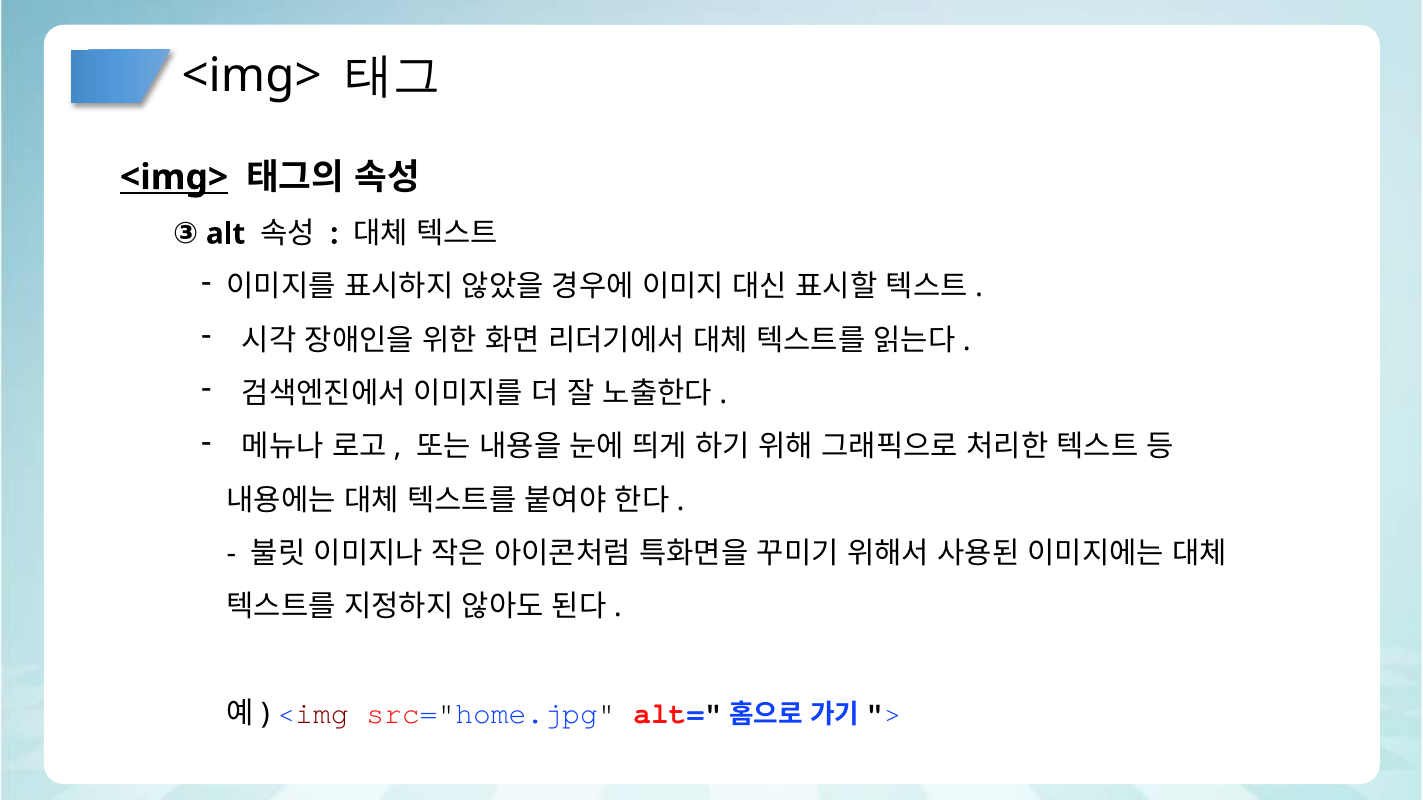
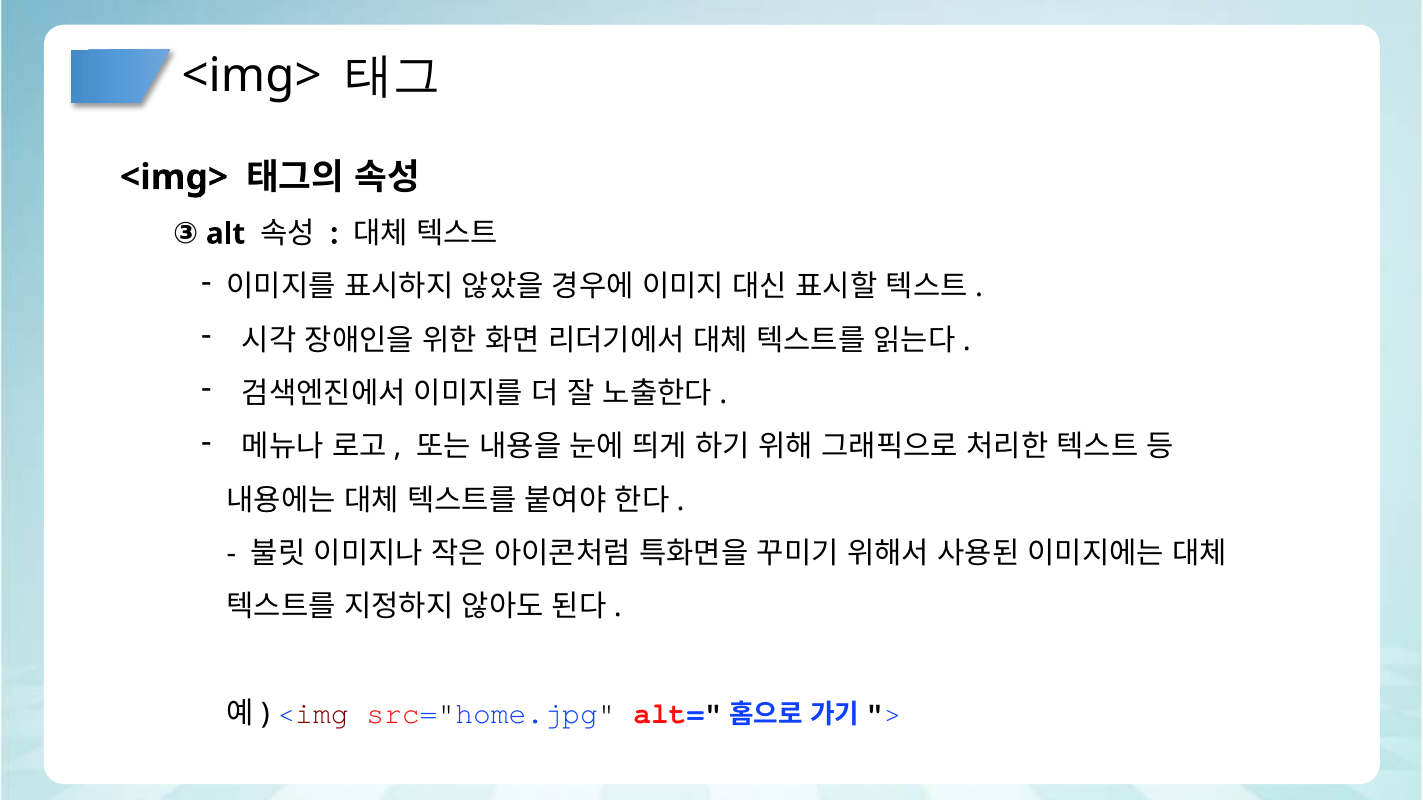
<img> underline: present -> none (174, 177)
